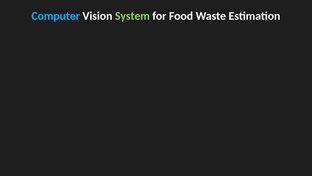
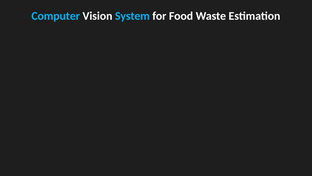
System colour: light green -> light blue (132, 16)
